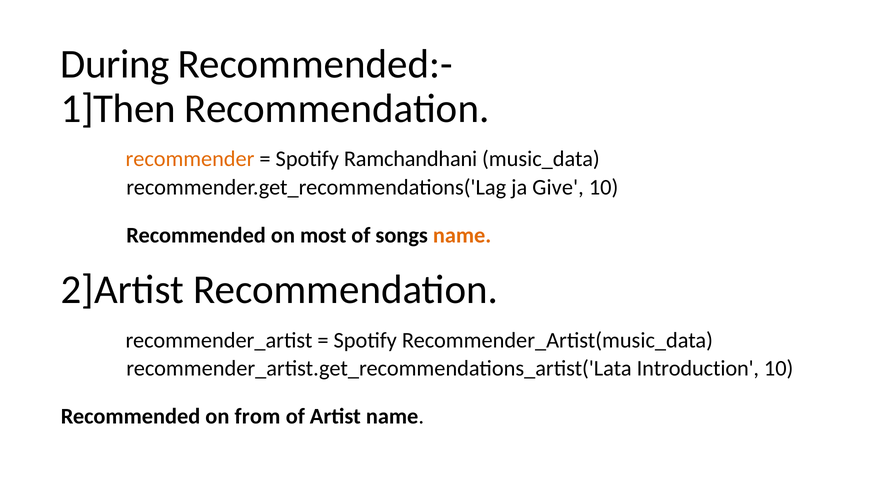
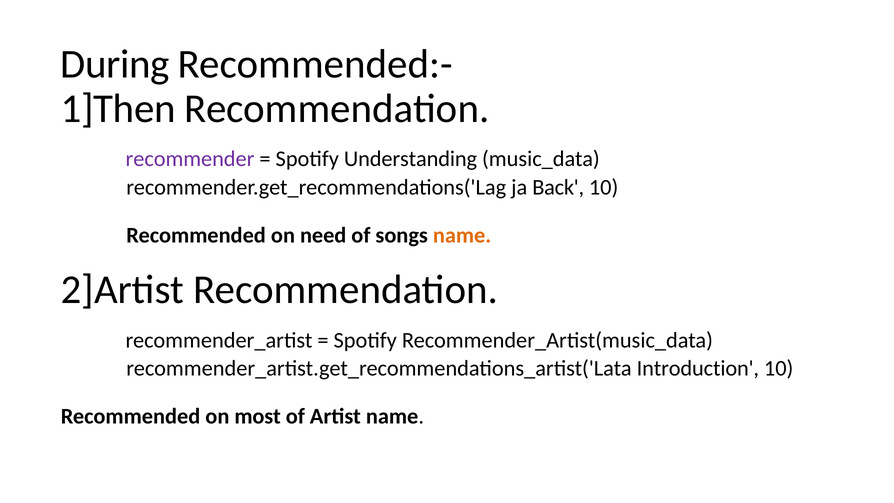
recommender colour: orange -> purple (190, 159)
Ramchandhani: Ramchandhani -> Understanding (411, 159)
Give: Give -> Back (558, 187)
most: most -> need (323, 235)
from: from -> most (258, 416)
